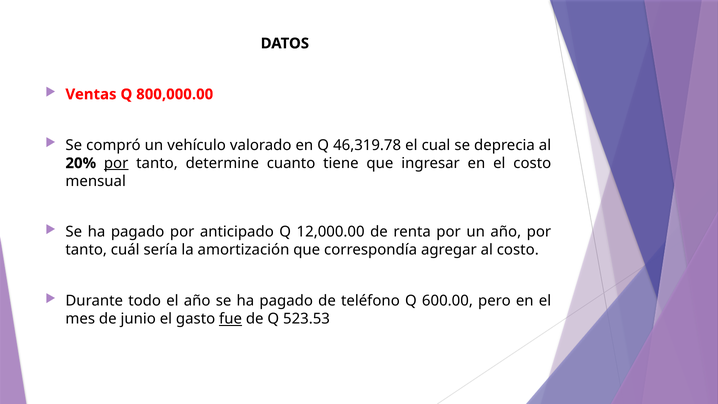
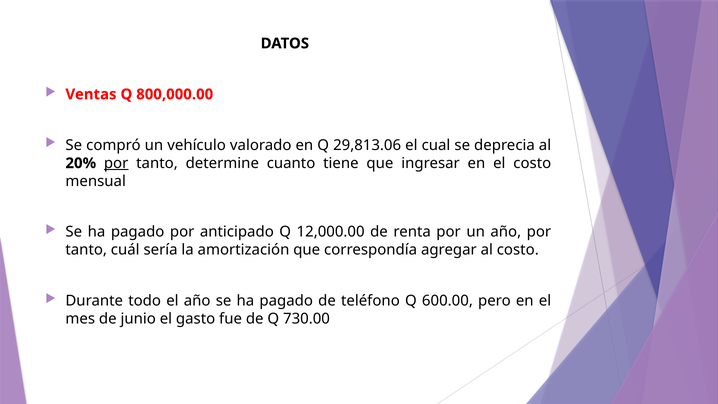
46,319.78: 46,319.78 -> 29,813.06 (367, 145)
fue underline: present -> none (231, 319)
523.53: 523.53 -> 730.00 (307, 319)
